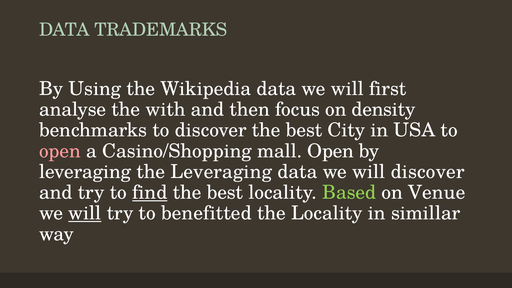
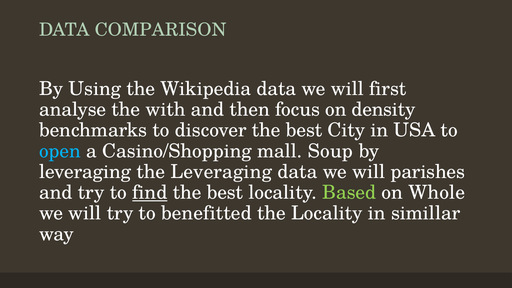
TRADEMARKS: TRADEMARKS -> COMPARISON (161, 30)
open colour: pink -> light blue (60, 151)
mall Open: Open -> Soup (330, 151)
will discover: discover -> parishes (428, 172)
Venue: Venue -> Whole (437, 193)
will underline: present -> none (85, 213)
